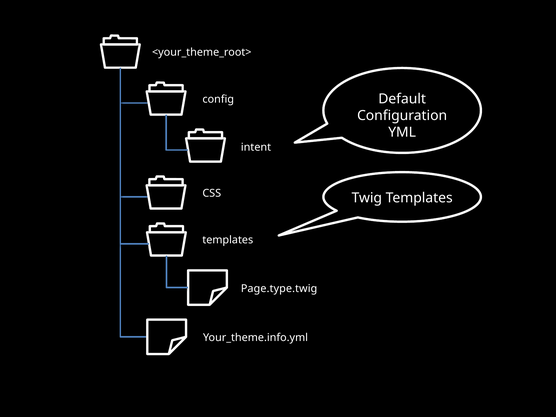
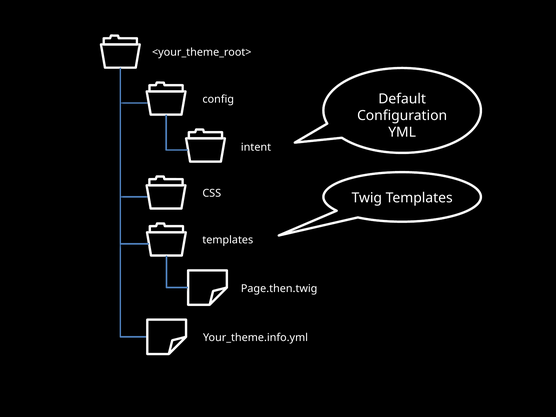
Page.type.twig: Page.type.twig -> Page.then.twig (279, 289)
